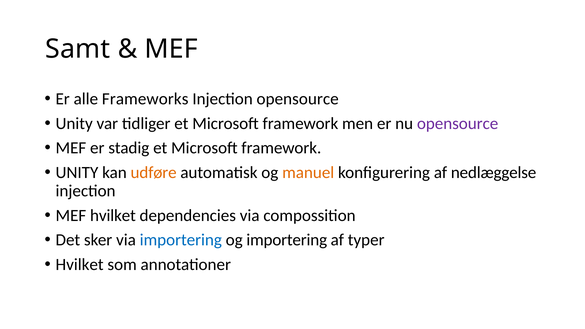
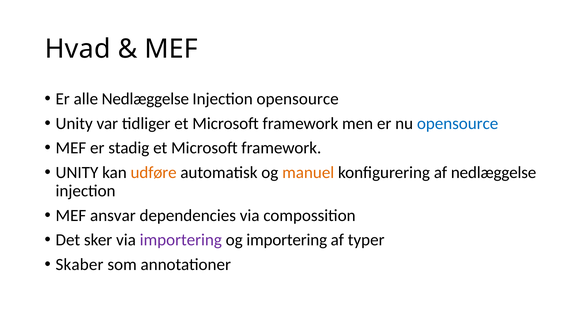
Samt: Samt -> Hvad (78, 49)
alle Frameworks: Frameworks -> Nedlæggelse (145, 99)
opensource colour: purple -> blue (458, 123)
MEF hvilket: hvilket -> ansvar (113, 215)
importering colour: blue -> purple (181, 240)
Hvilket: Hvilket -> Skaber (80, 265)
